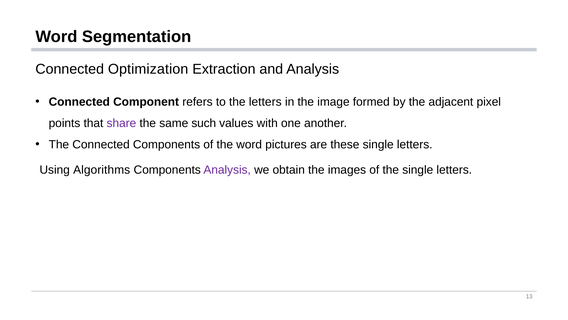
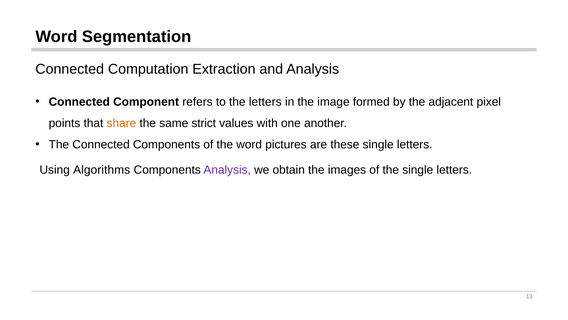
Optimization: Optimization -> Computation (148, 69)
share colour: purple -> orange (121, 123)
such: such -> strict (204, 123)
